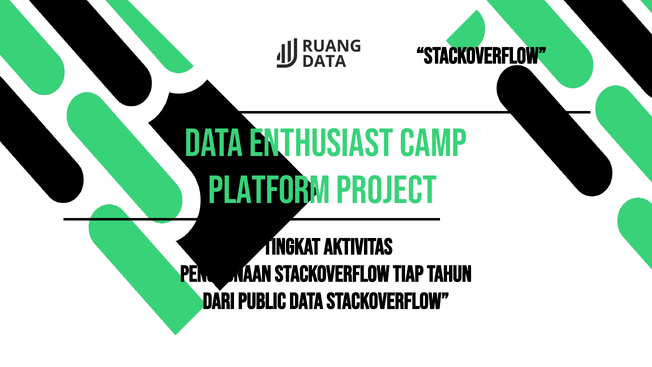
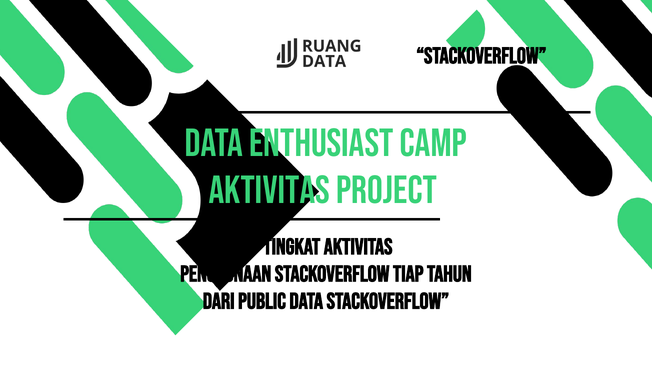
platform: platform -> aktivitas (269, 190)
